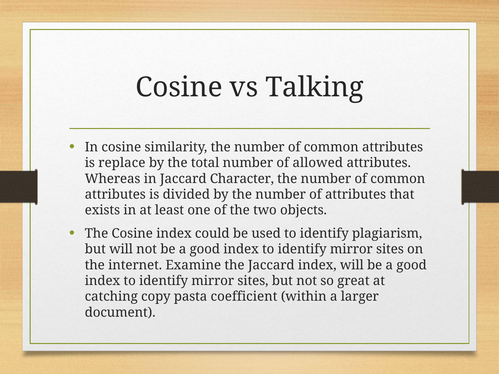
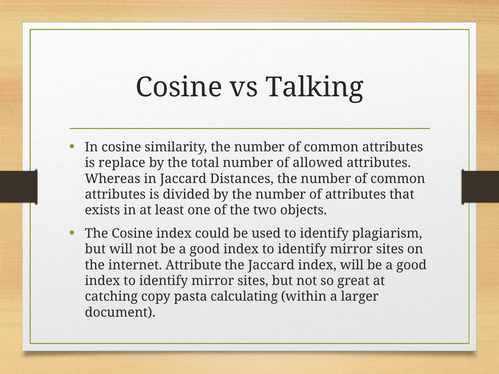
Character: Character -> Distances (242, 179)
Examine: Examine -> Attribute (193, 265)
coefficient: coefficient -> calculating (244, 297)
